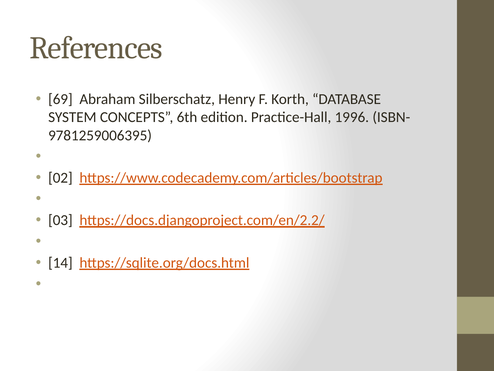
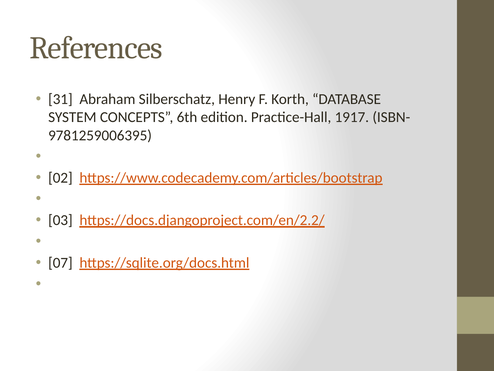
69: 69 -> 31 (60, 99)
1996: 1996 -> 1917 (352, 117)
14: 14 -> 07 (60, 262)
